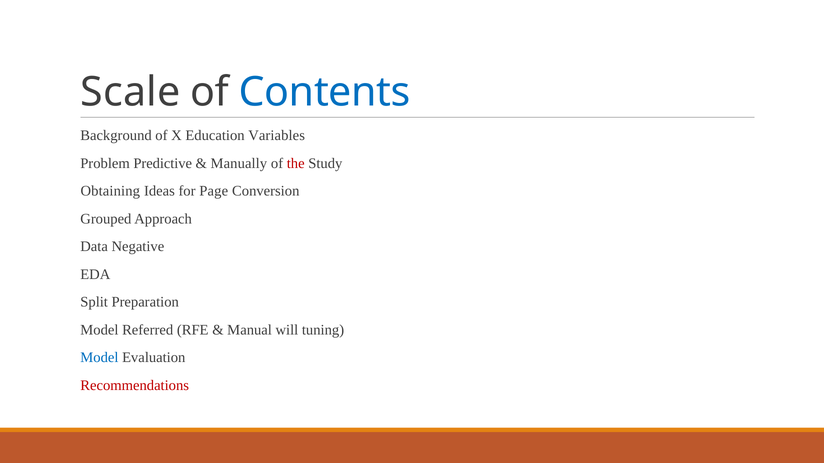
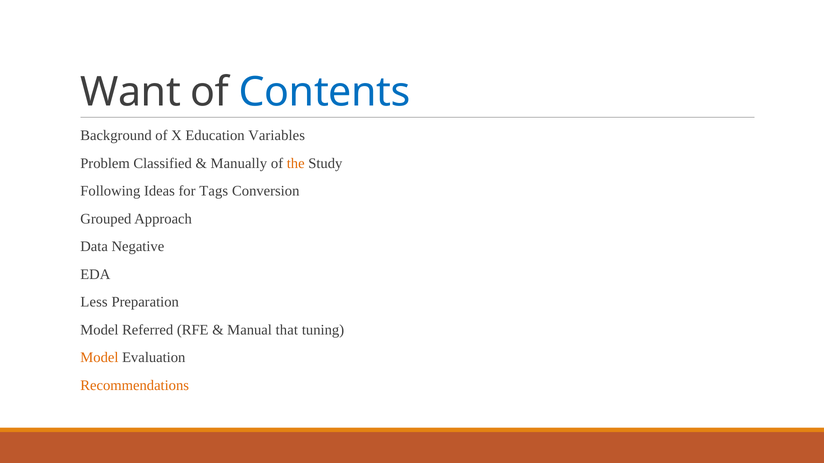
Scale: Scale -> Want (131, 92)
Predictive: Predictive -> Classified (163, 163)
the colour: red -> orange (296, 163)
Obtaining: Obtaining -> Following (110, 191)
Page: Page -> Tags (214, 191)
Split: Split -> Less (94, 302)
will: will -> that (287, 330)
Model colour: blue -> orange (99, 358)
Recommendations colour: red -> orange (135, 386)
